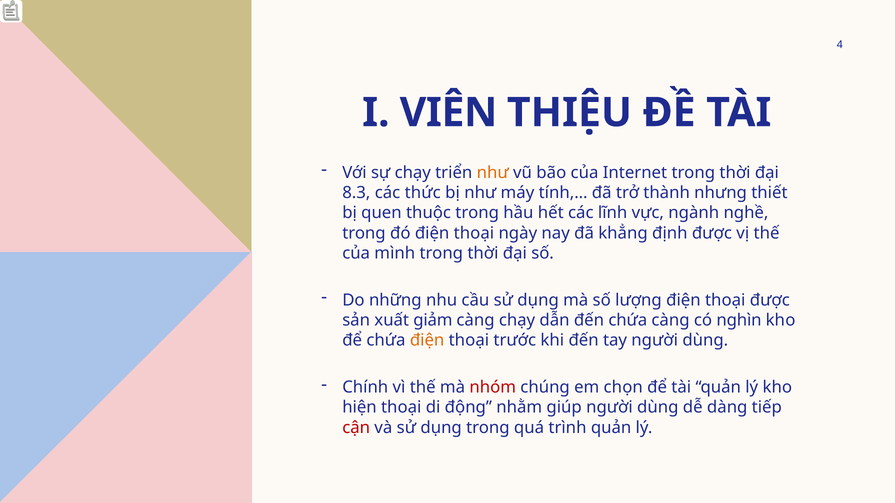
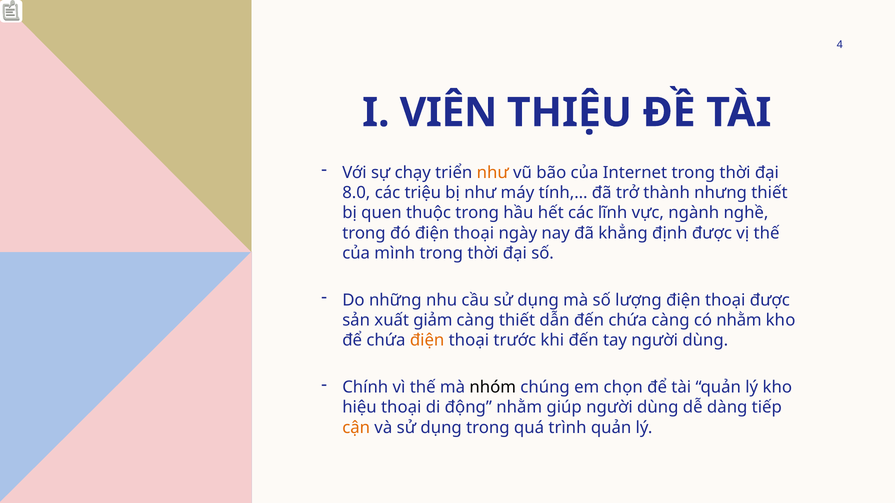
8.3: 8.3 -> 8.0 (356, 193)
thức: thức -> triệu (423, 193)
càng chạy: chạy -> thiết (517, 320)
có nghìn: nghìn -> nhằm (739, 320)
nhóm colour: red -> black (493, 388)
hiện: hiện -> hiệu (359, 408)
cận colour: red -> orange (356, 428)
